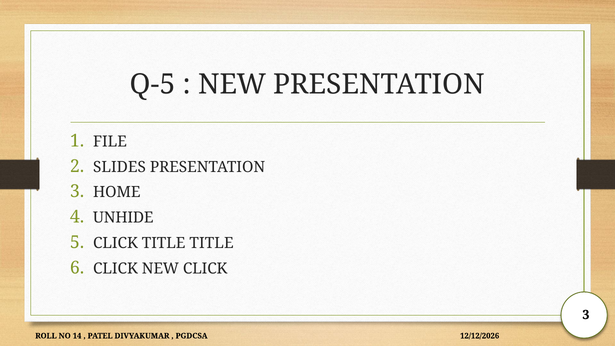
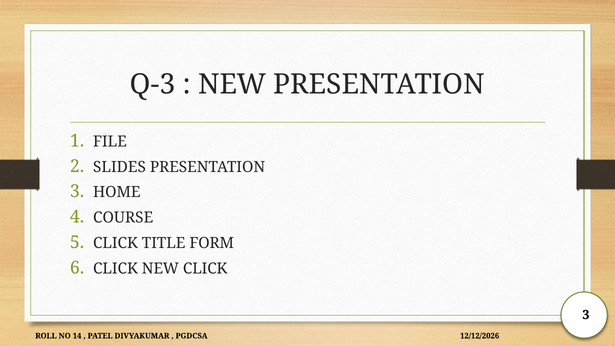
Q-5: Q-5 -> Q-3 (153, 84)
UNHIDE: UNHIDE -> COURSE (123, 218)
TITLE TITLE: TITLE -> FORM (212, 243)
